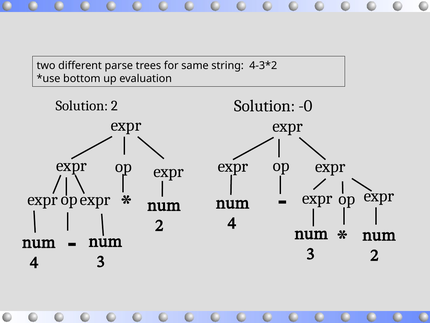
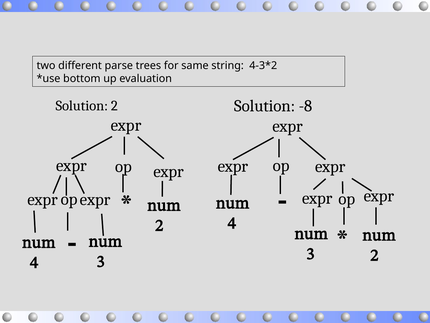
-0: -0 -> -8 (306, 106)
